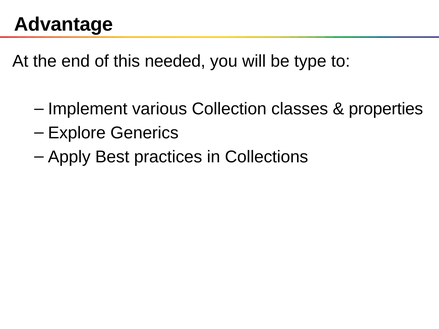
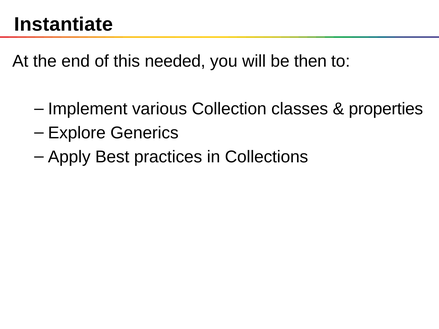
Advantage: Advantage -> Instantiate (64, 25)
type: type -> then (310, 61)
